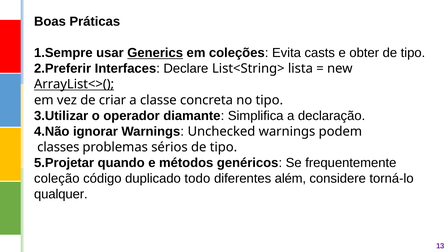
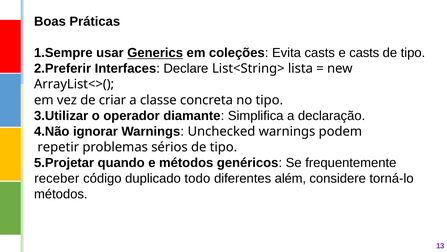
e obter: obter -> casts (364, 53)
ArrayList<>( underline: present -> none (74, 84)
classes: classes -> repetir (58, 147)
coleção: coleção -> receber (57, 178)
qualquer: qualquer -> métodos (61, 194)
